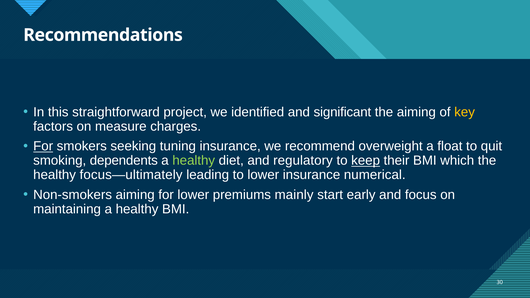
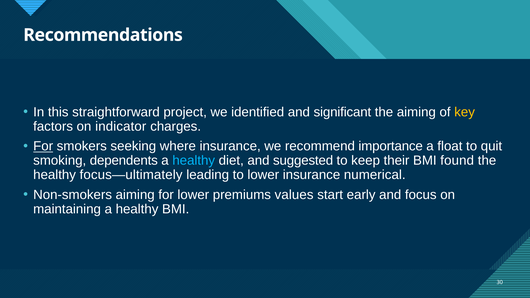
measure: measure -> indicator (121, 126)
tuning: tuning -> where (178, 146)
overweight: overweight -> importance (391, 146)
healthy colour: light green -> light blue (194, 161)
regulatory: regulatory -> suggested (303, 161)
keep underline: present -> none (366, 161)
which: which -> found (457, 161)
mainly: mainly -> values (294, 195)
